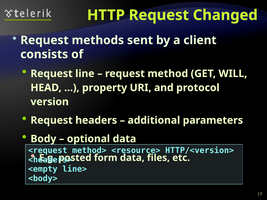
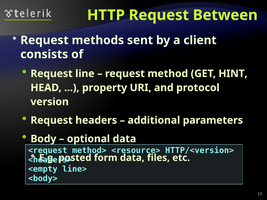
Changed: Changed -> Between (225, 15)
WILL: WILL -> HINT (233, 74)
